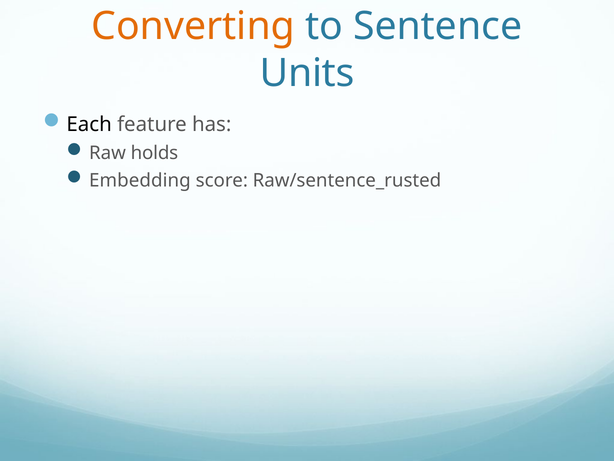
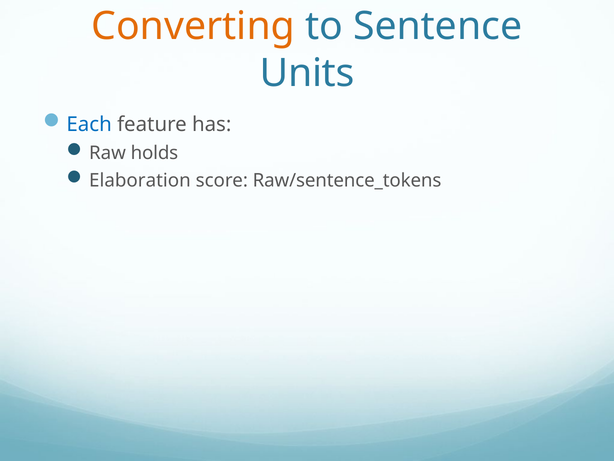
Each colour: black -> blue (89, 124)
Embedding: Embedding -> Elaboration (140, 180)
Raw/sentence_rusted: Raw/sentence_rusted -> Raw/sentence_tokens (347, 180)
